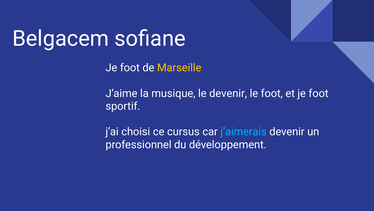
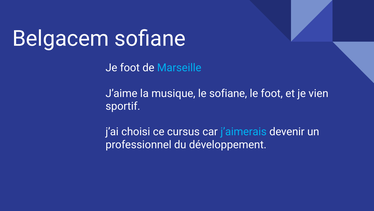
Marseille colour: yellow -> light blue (179, 68)
le devenir: devenir -> sofiane (228, 93)
et je foot: foot -> vien (319, 93)
